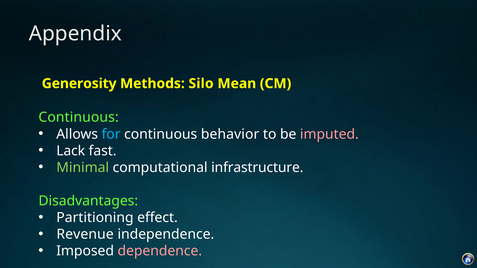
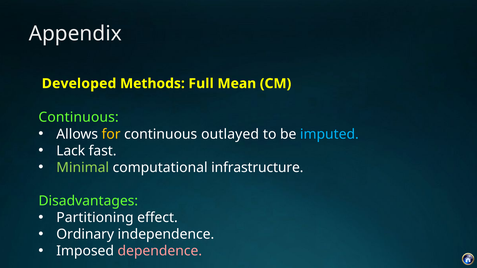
Generosity: Generosity -> Developed (79, 84)
Silo: Silo -> Full (201, 84)
for colour: light blue -> yellow (111, 134)
behavior: behavior -> outlayed (230, 134)
imputed colour: pink -> light blue (329, 134)
Revenue: Revenue -> Ordinary (85, 234)
